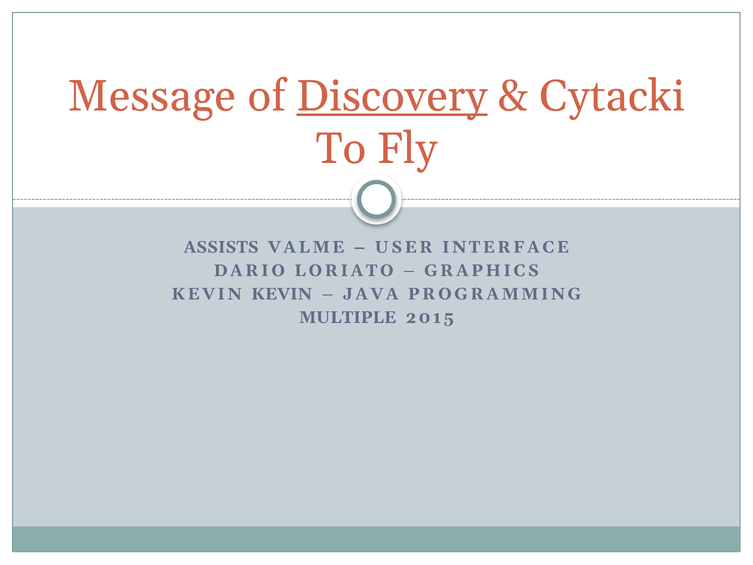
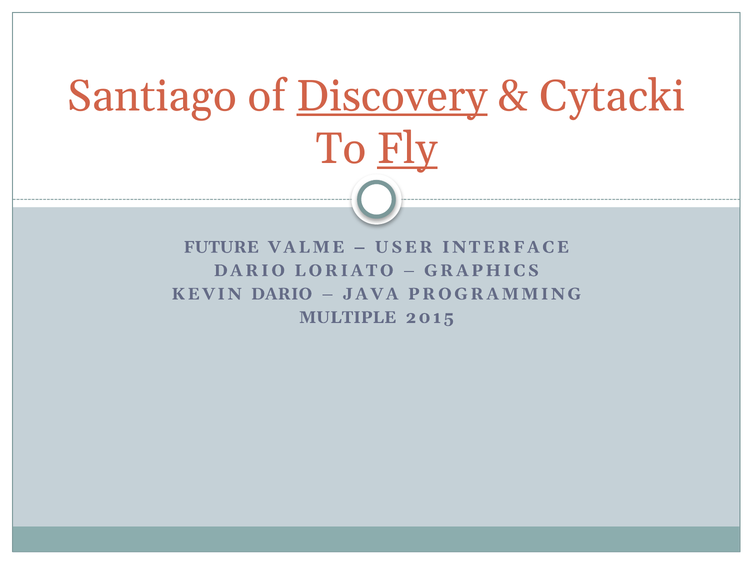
Message: Message -> Santiago (152, 96)
Fly underline: none -> present (407, 149)
ASSISTS: ASSISTS -> FUTURE (221, 247)
KEVIN KEVIN: KEVIN -> DARIO (282, 294)
